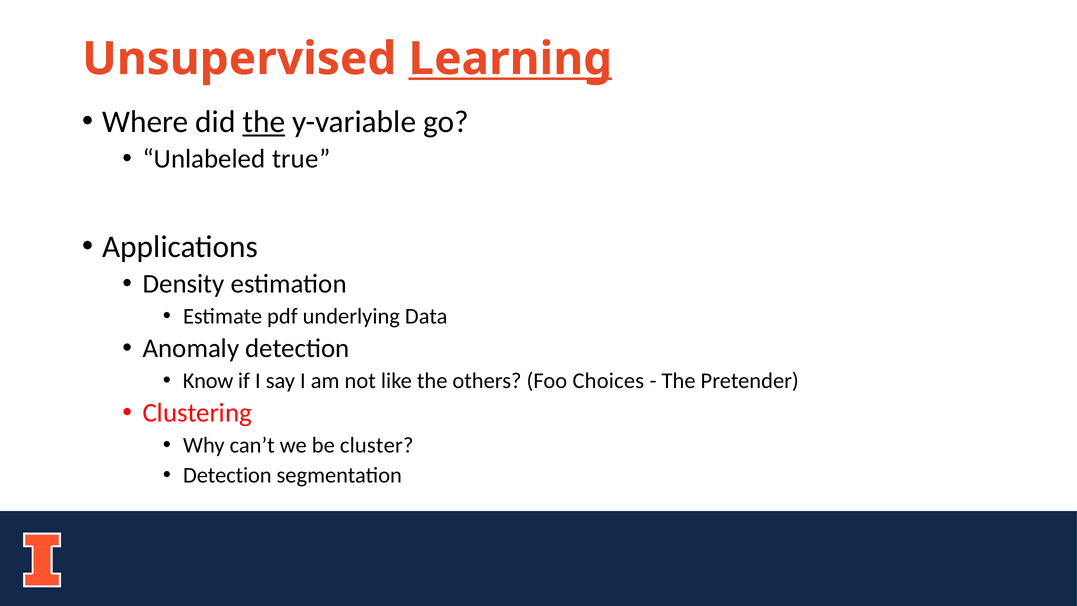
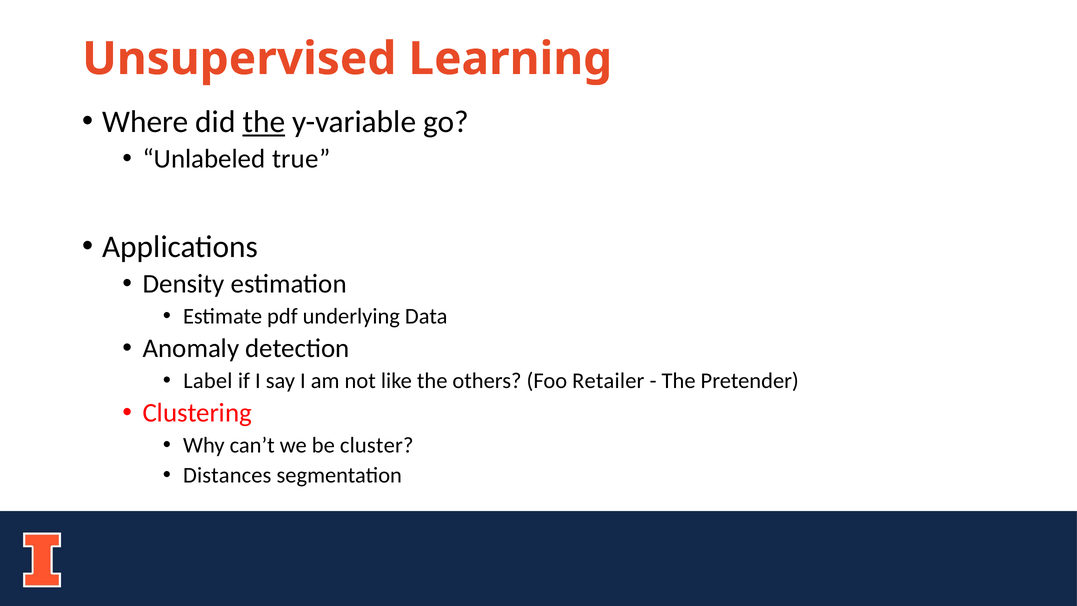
Learning underline: present -> none (510, 59)
Know: Know -> Label (208, 381)
Choices: Choices -> Retailer (608, 381)
Detection: Detection -> Distances (227, 475)
